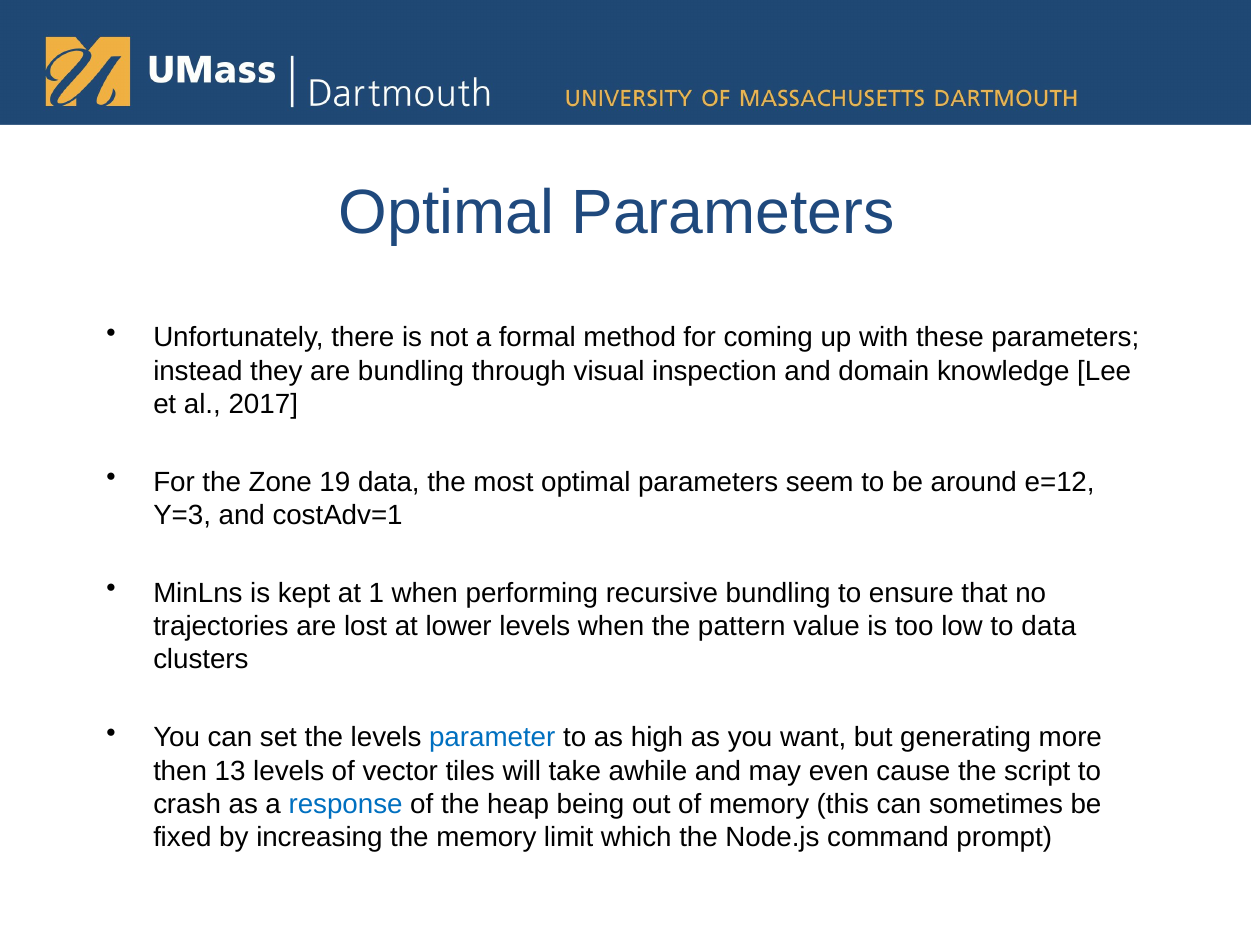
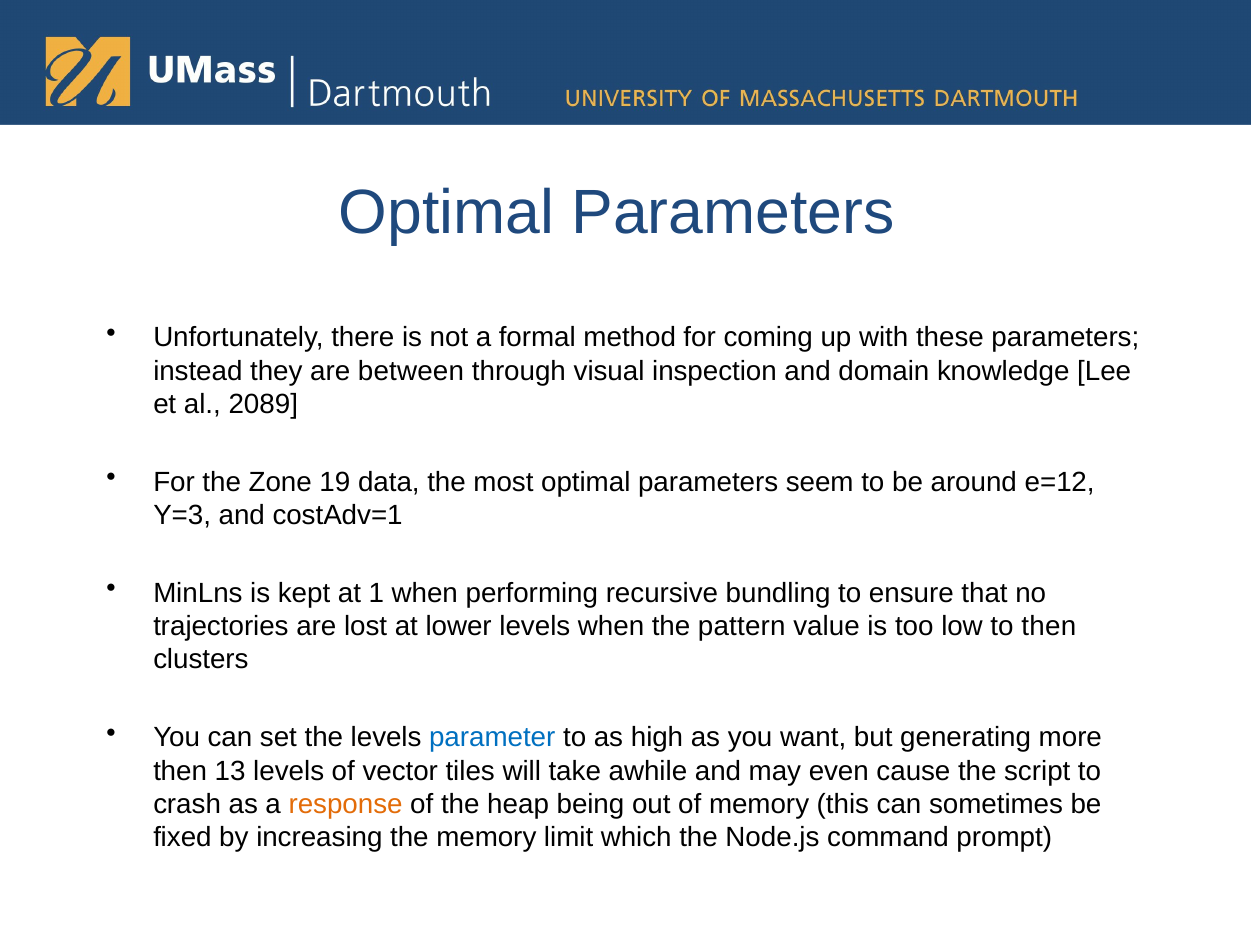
are bundling: bundling -> between (411, 371)
2017: 2017 -> 2089 (263, 404)
to data: data -> then (1049, 627)
response colour: blue -> orange (346, 804)
